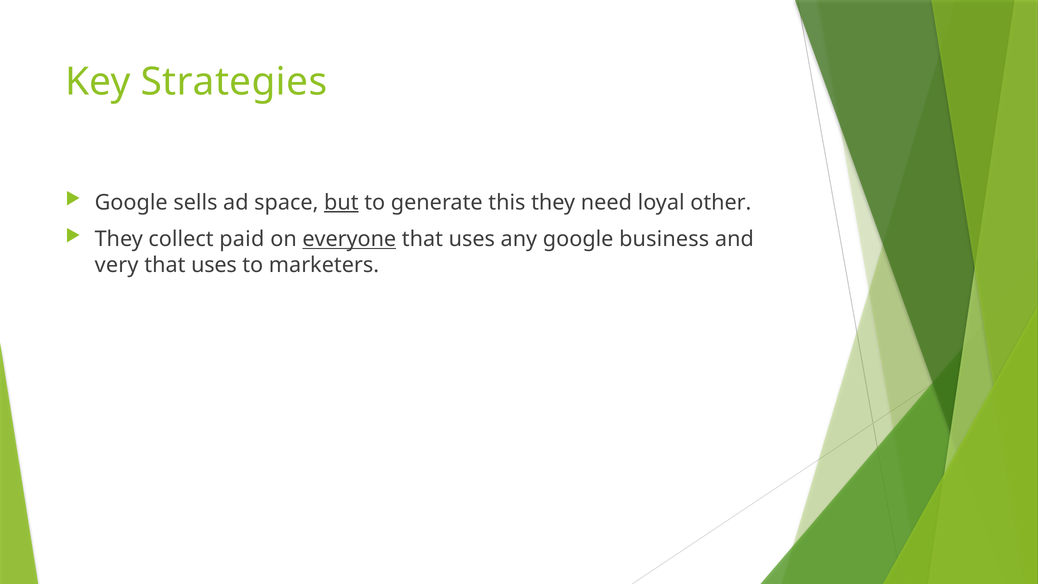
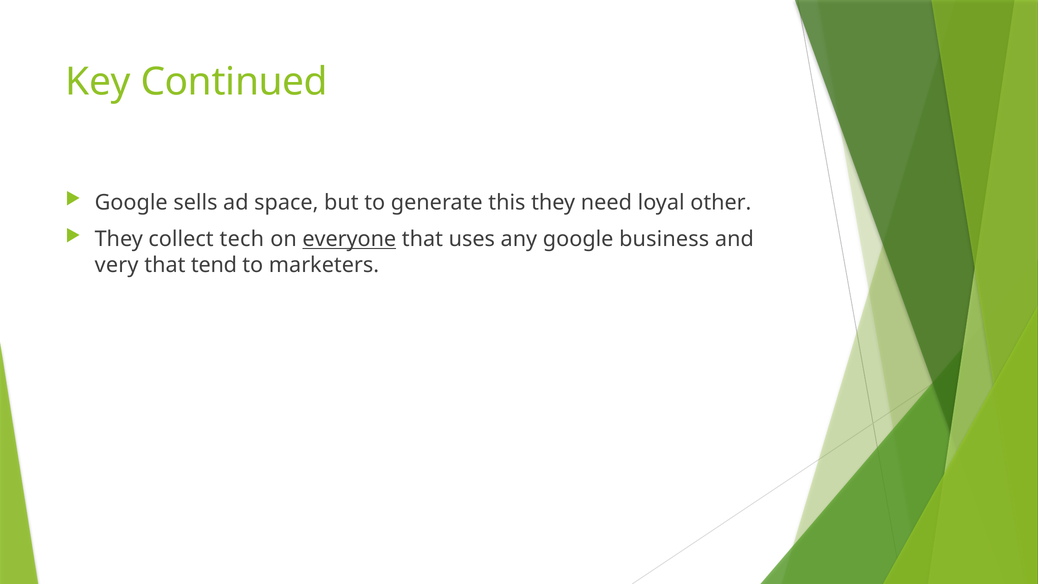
Strategies: Strategies -> Continued (234, 82)
but underline: present -> none (341, 202)
paid: paid -> tech (242, 239)
uses: uses -> tend (214, 265)
